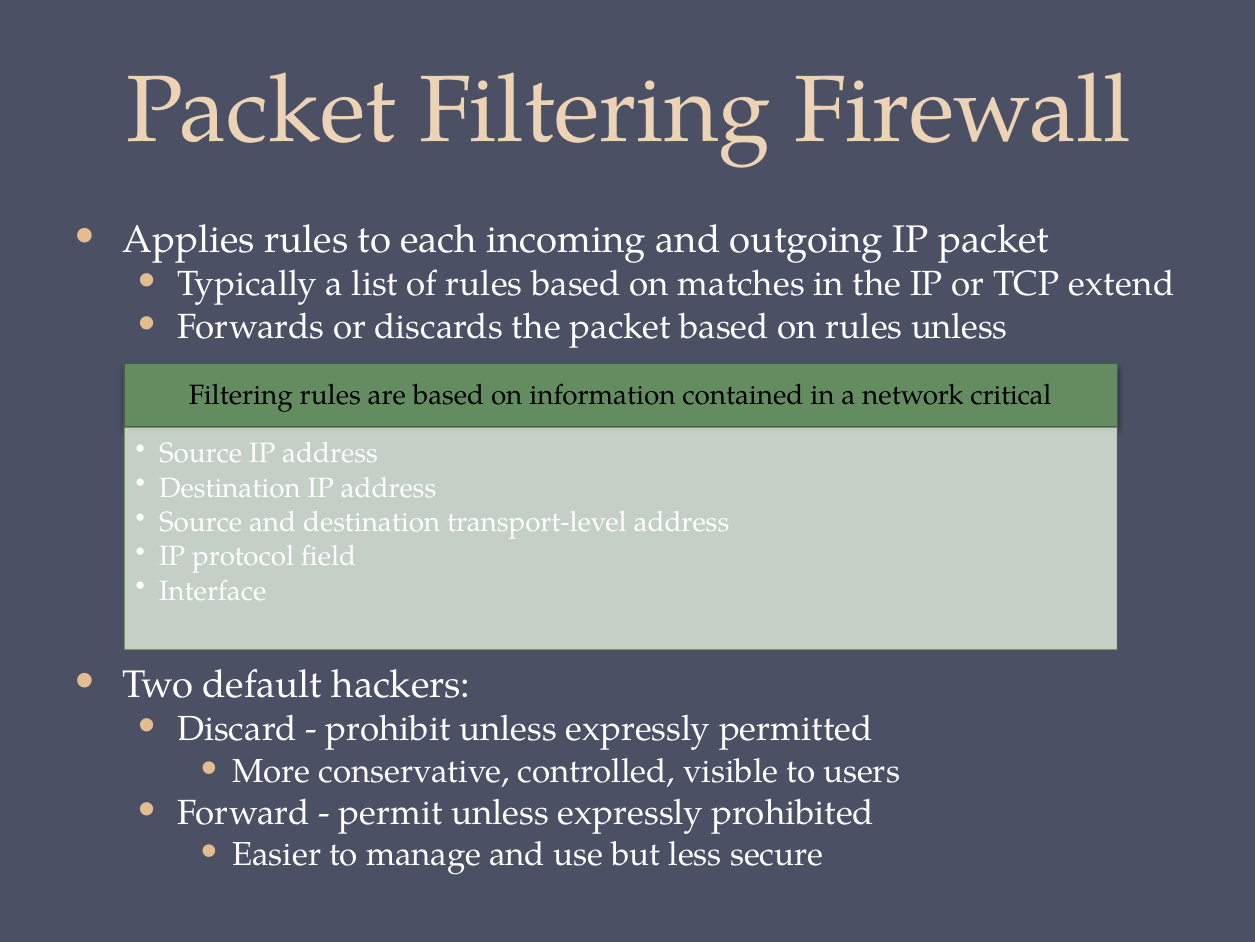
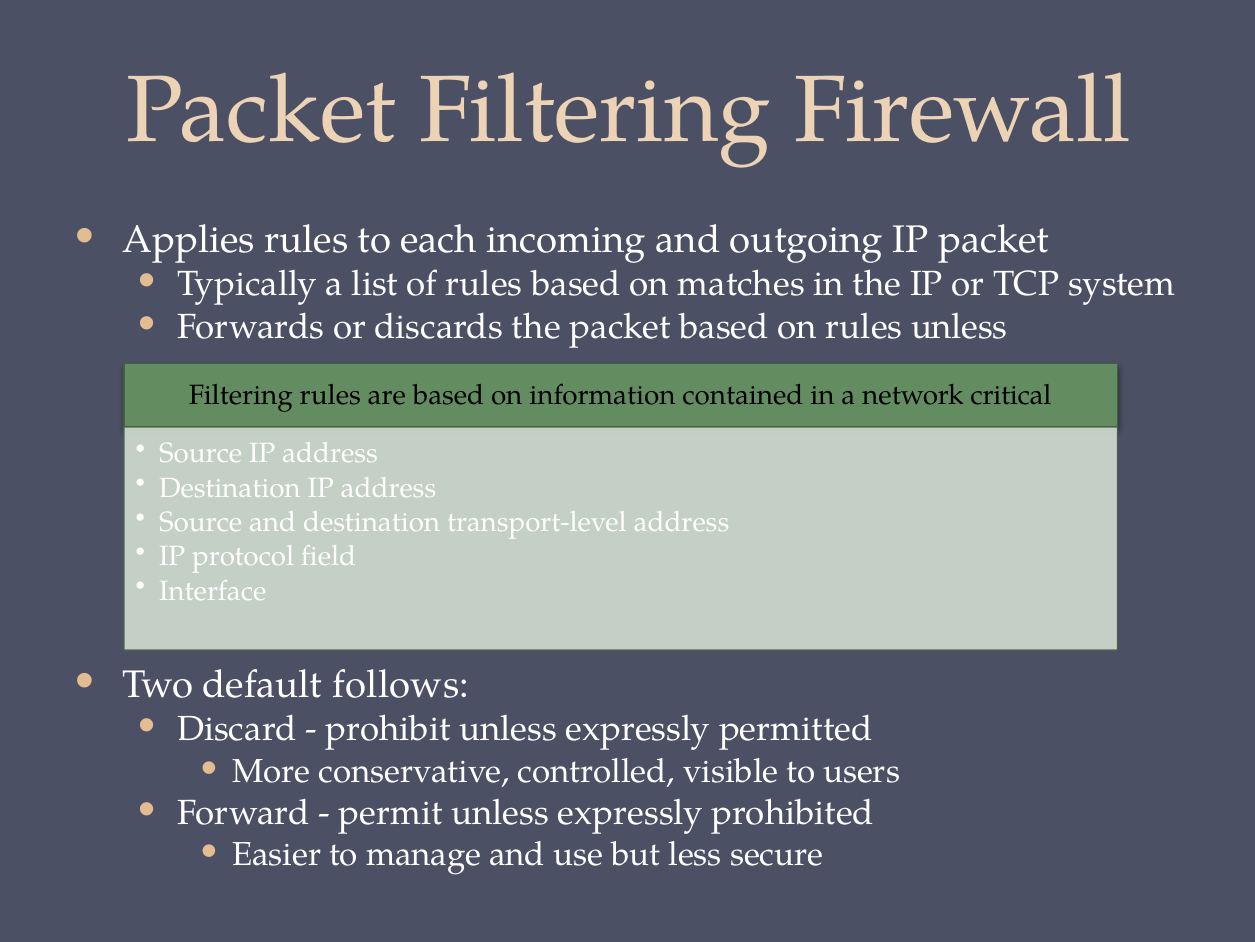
extend: extend -> system (1122, 284)
hackers: hackers -> follows (401, 685)
